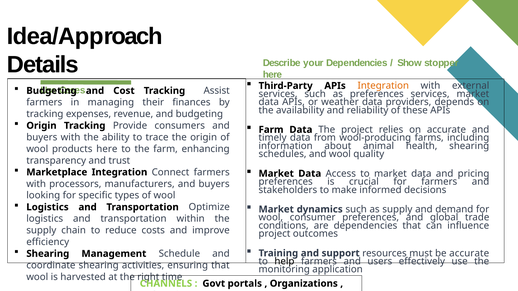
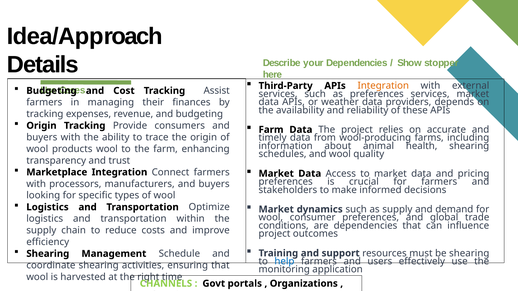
products here: here -> wool (107, 149)
be accurate: accurate -> shearing (469, 253)
help colour: black -> blue (284, 262)
